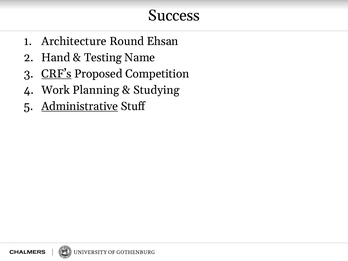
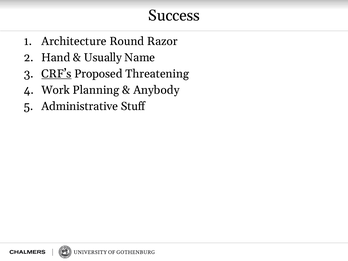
Ehsan: Ehsan -> Razor (162, 41)
Testing: Testing -> Usually (103, 58)
Competition: Competition -> Threatening (157, 74)
Studying: Studying -> Anybody (156, 90)
Administrative underline: present -> none (80, 106)
